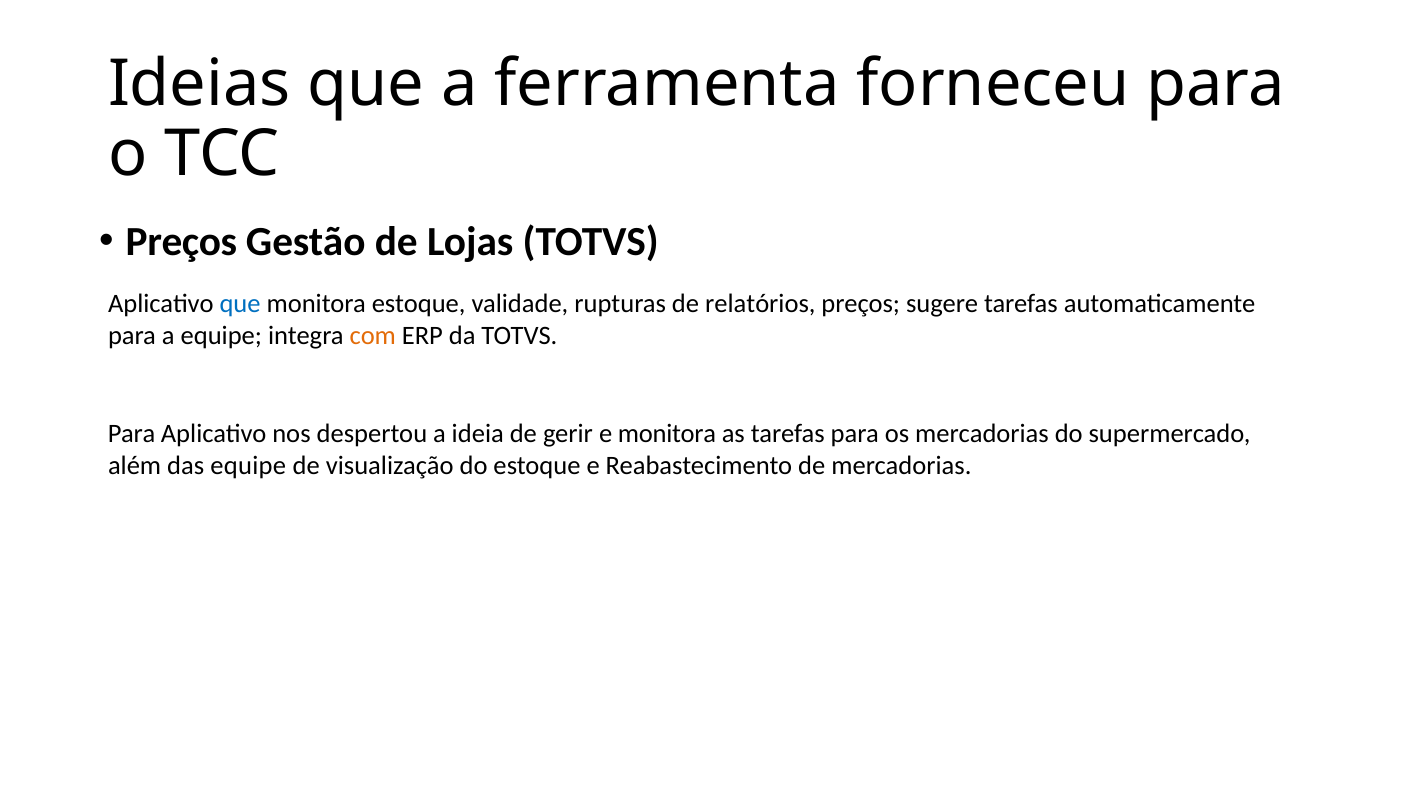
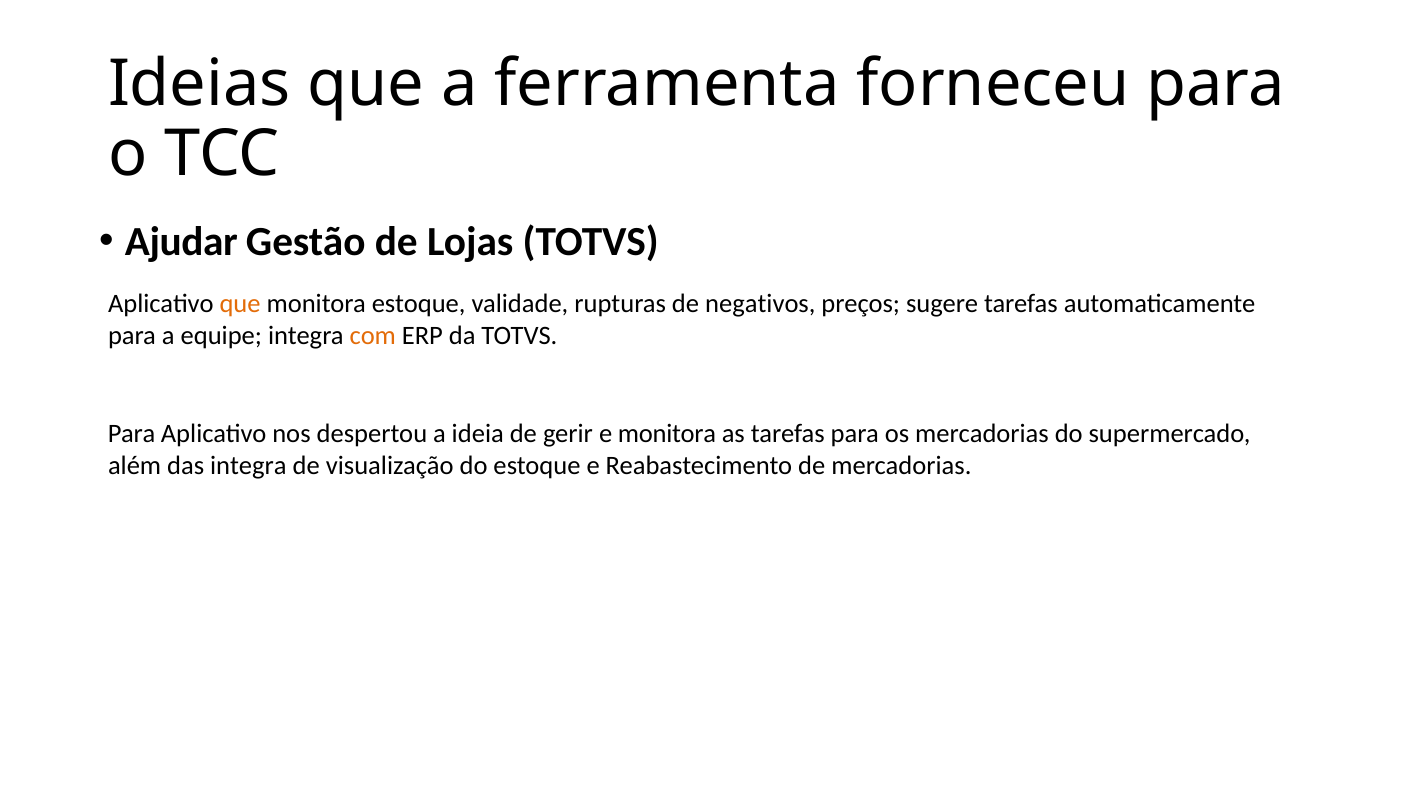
Preços: Preços -> Ajudar (181, 242)
que colour: blue -> orange (240, 304)
relatórios: relatórios -> negativos (760, 304)
das equipe: equipe -> integra (248, 466)
